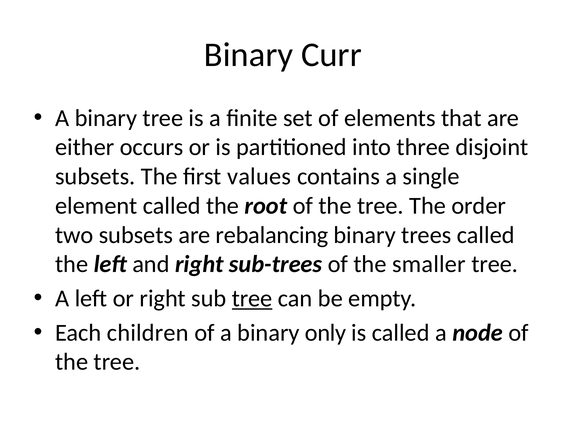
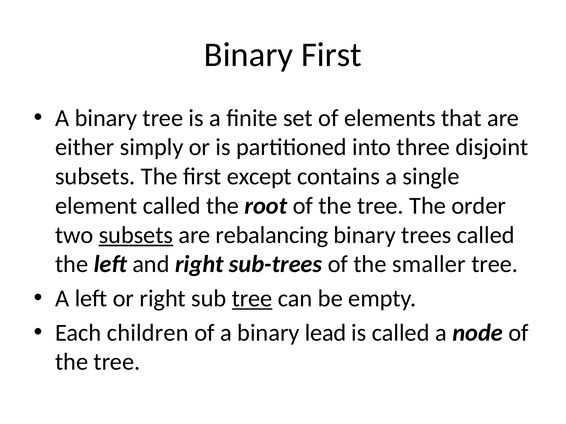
Binary Curr: Curr -> First (331, 55)
occurs: occurs -> simply (152, 147)
values: values -> except (259, 177)
subsets underline: none -> present (136, 235)
only: only -> lead (326, 333)
